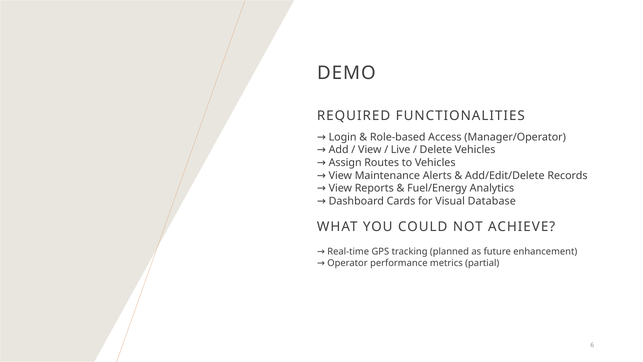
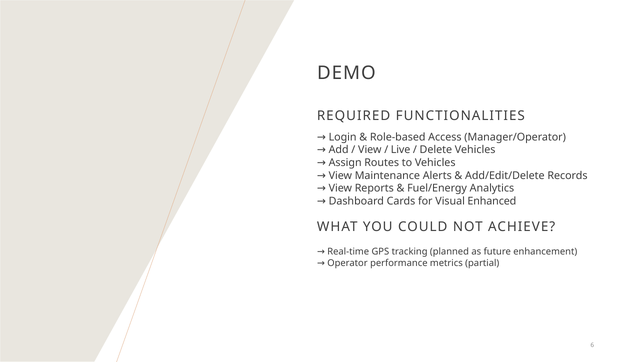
Database: Database -> Enhanced (492, 201)
